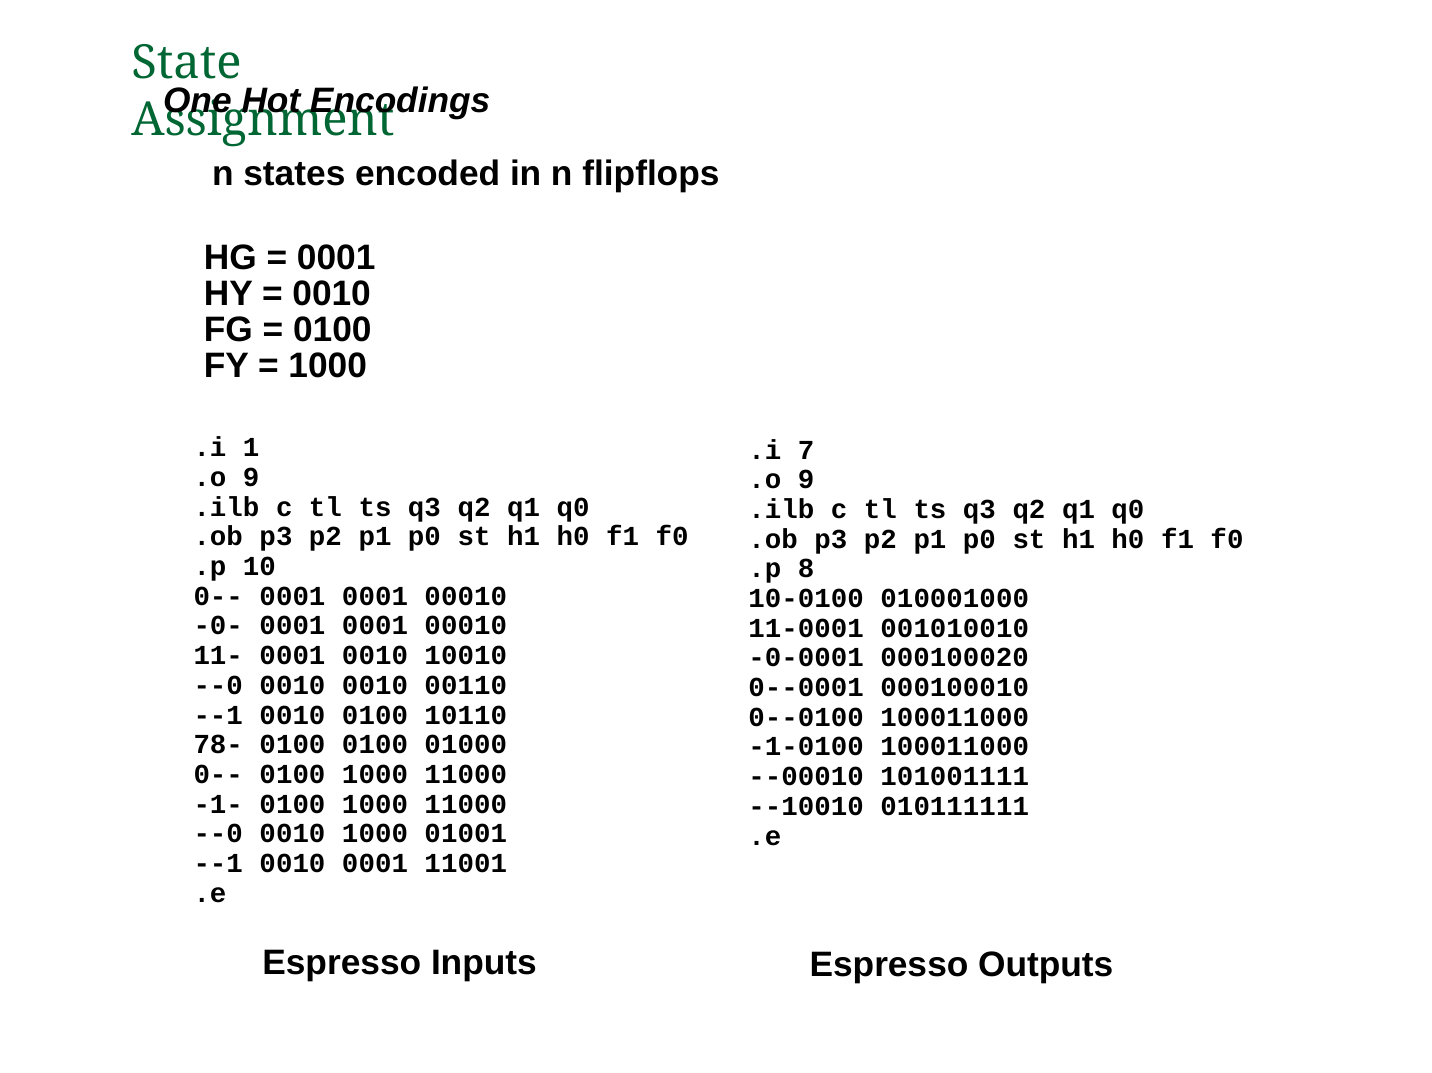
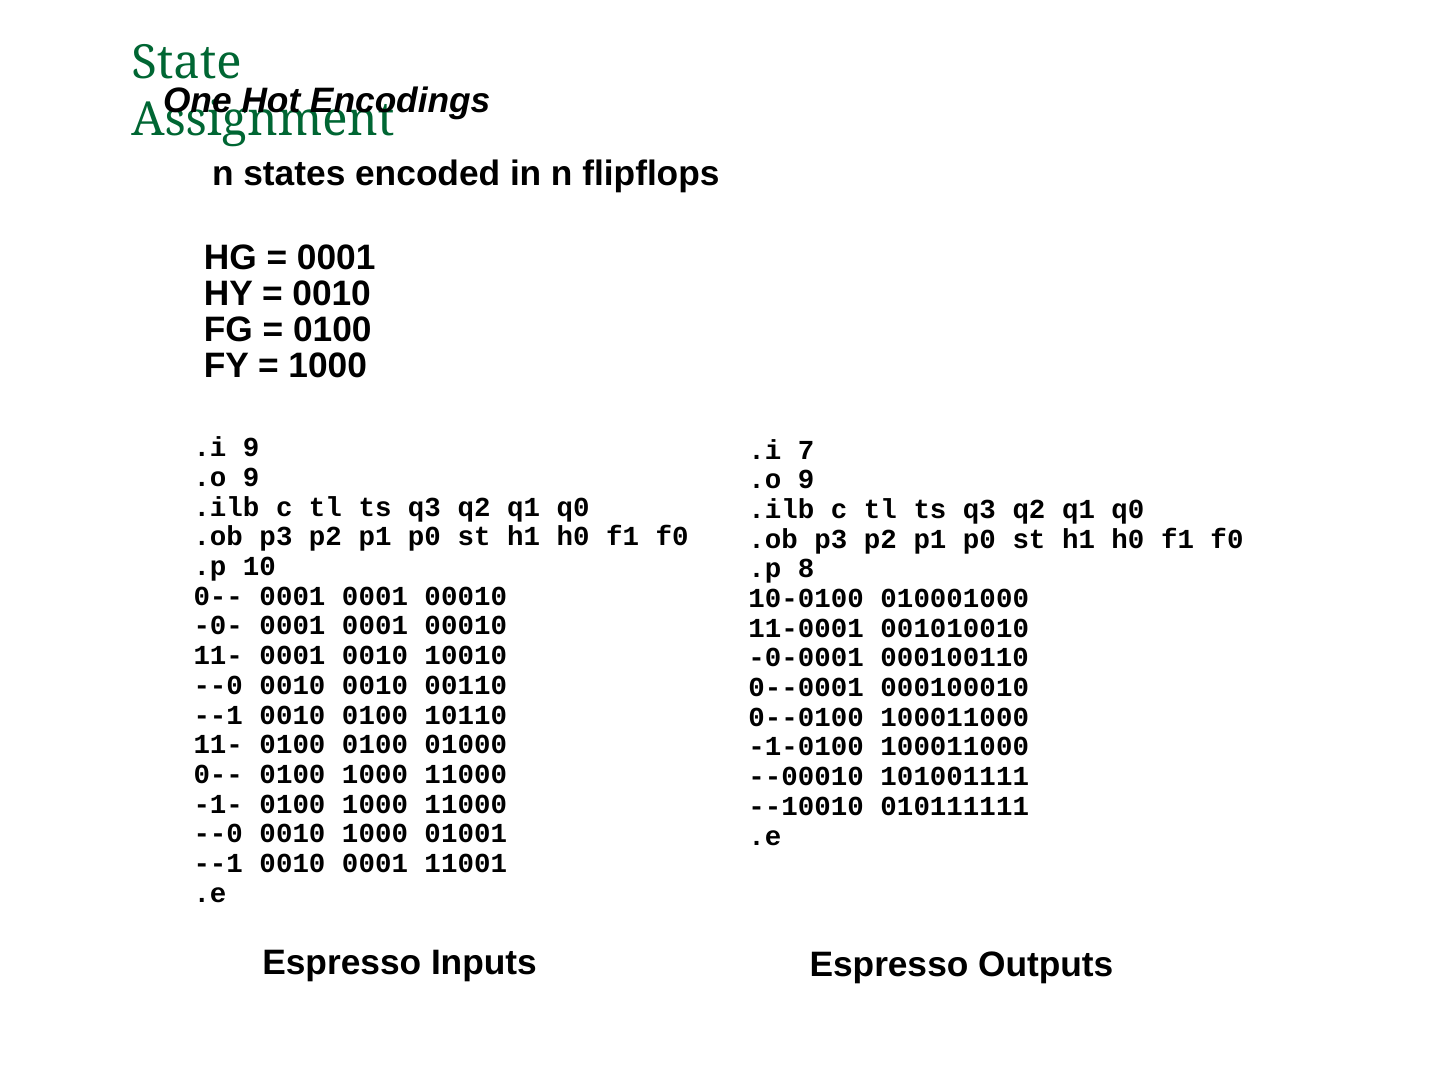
.i 1: 1 -> 9 (251, 448)
000100020: 000100020 -> 000100110 (955, 658)
78-: 78- -> 11- (218, 745)
